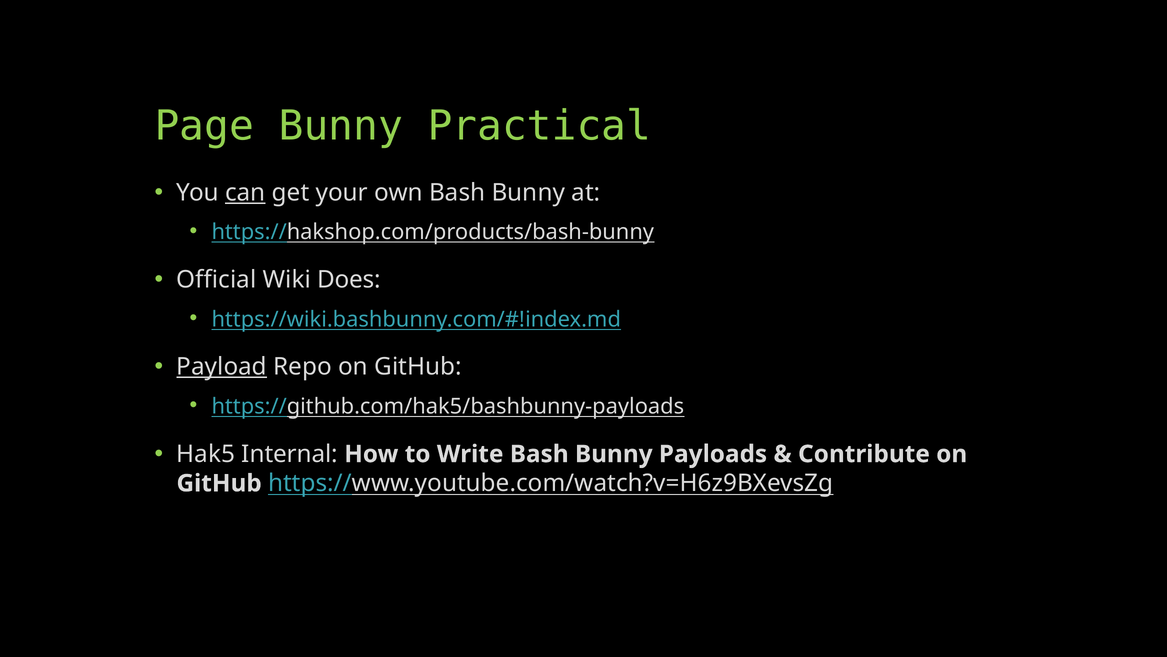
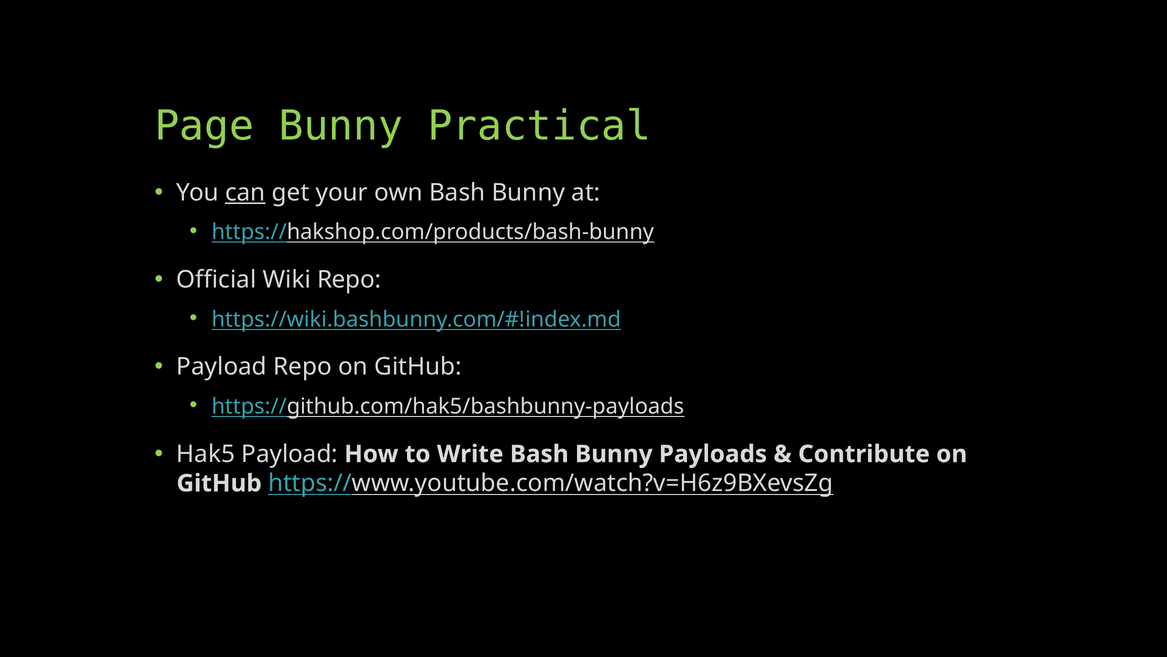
Wiki Does: Does -> Repo (349, 280)
Payload underline: present -> none (222, 367)
Hak5 Internal: Internal -> Payload (290, 454)
